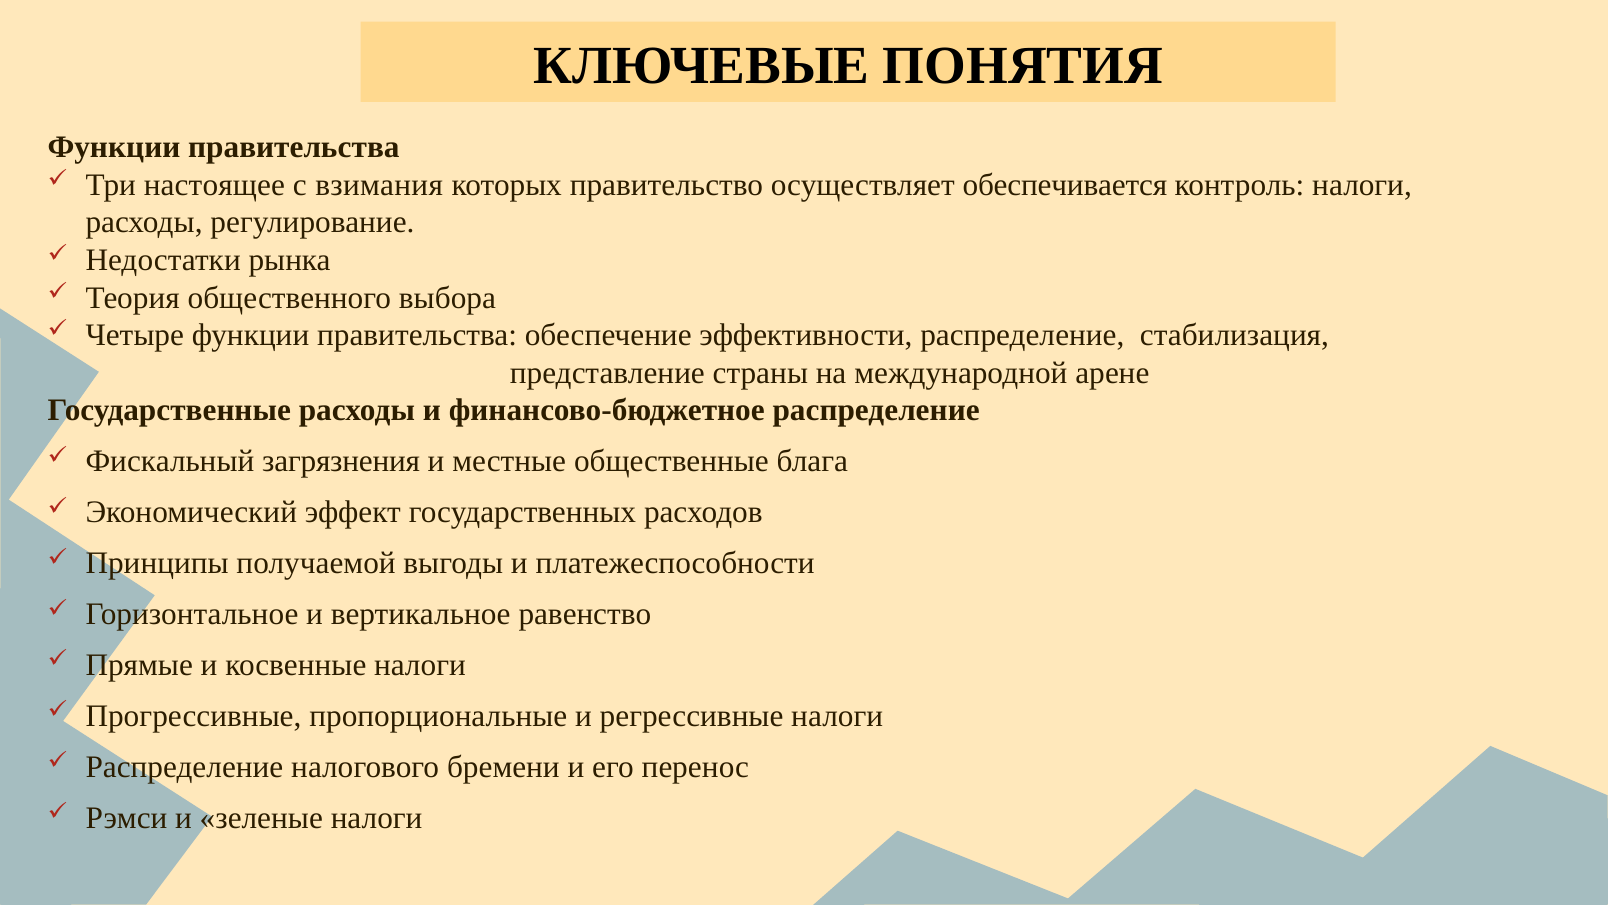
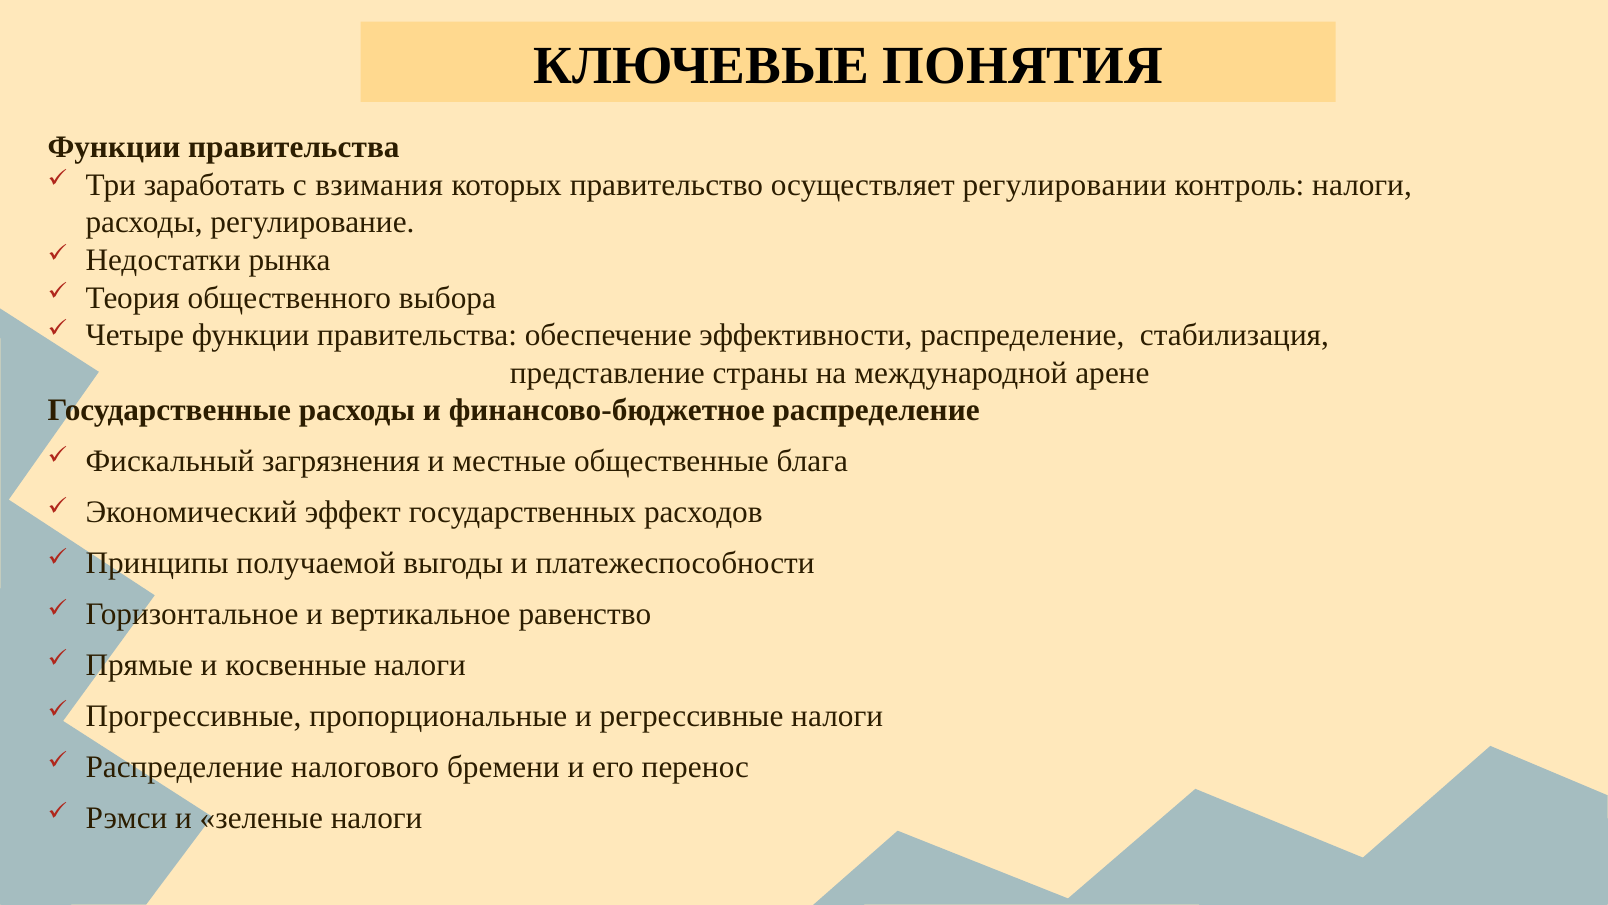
настоящее: настоящее -> заработать (215, 185)
обеспечивается: обеспечивается -> регулировании (1065, 185)
